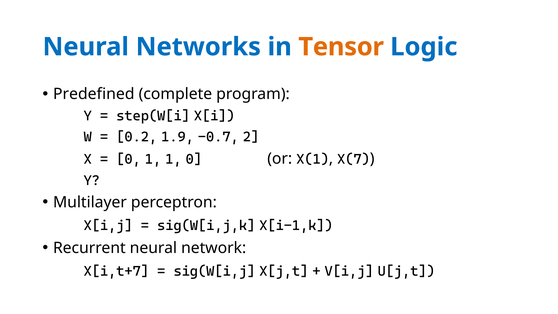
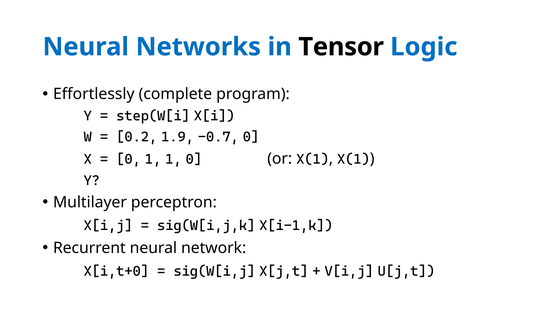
Tensor colour: orange -> black (341, 47)
Predefined: Predefined -> Effortlessly (94, 94)
-0.7 2: 2 -> 0 (251, 137)
X(7: X(7 -> X(1 (353, 159)
X[i,t+7: X[i,t+7 -> X[i,t+0 (116, 271)
